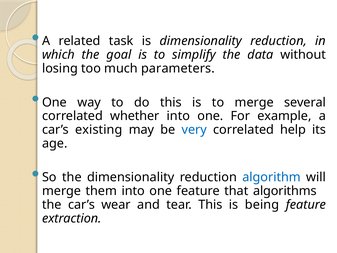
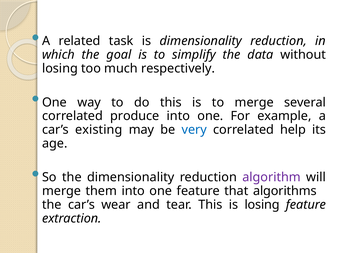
parameters: parameters -> respectively (178, 68)
whether: whether -> produce (135, 116)
algorithm colour: blue -> purple (272, 177)
is being: being -> losing (262, 204)
